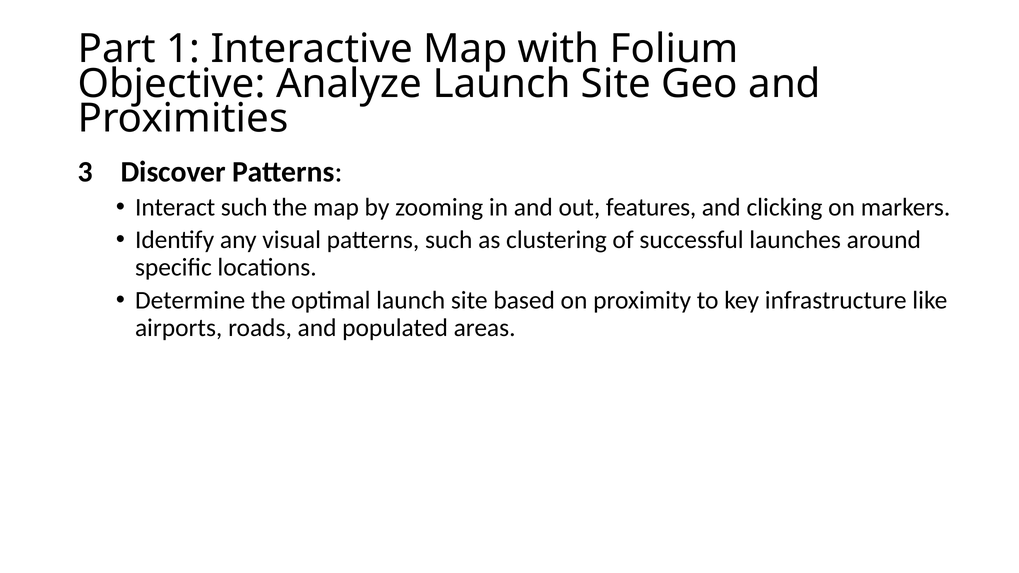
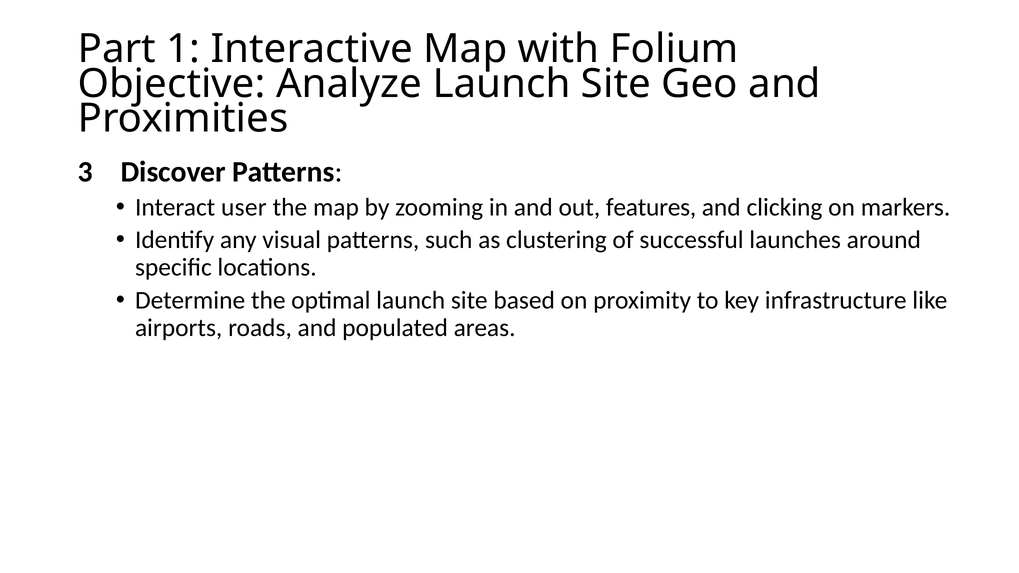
Interact such: such -> user (244, 207)
